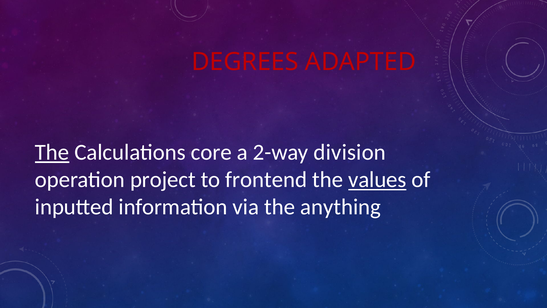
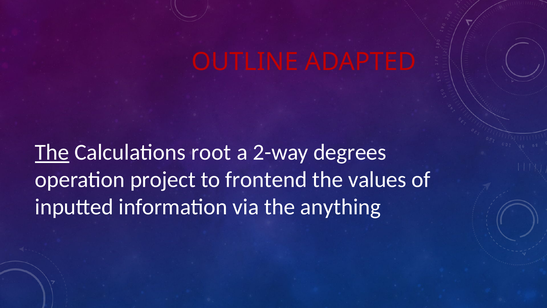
DEGREES: DEGREES -> OUTLINE (245, 62)
core: core -> root (211, 152)
division: division -> degrees (350, 152)
values underline: present -> none (377, 180)
